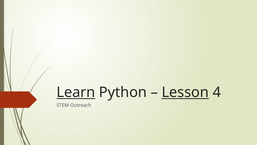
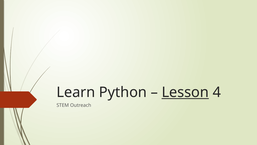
Learn underline: present -> none (76, 92)
